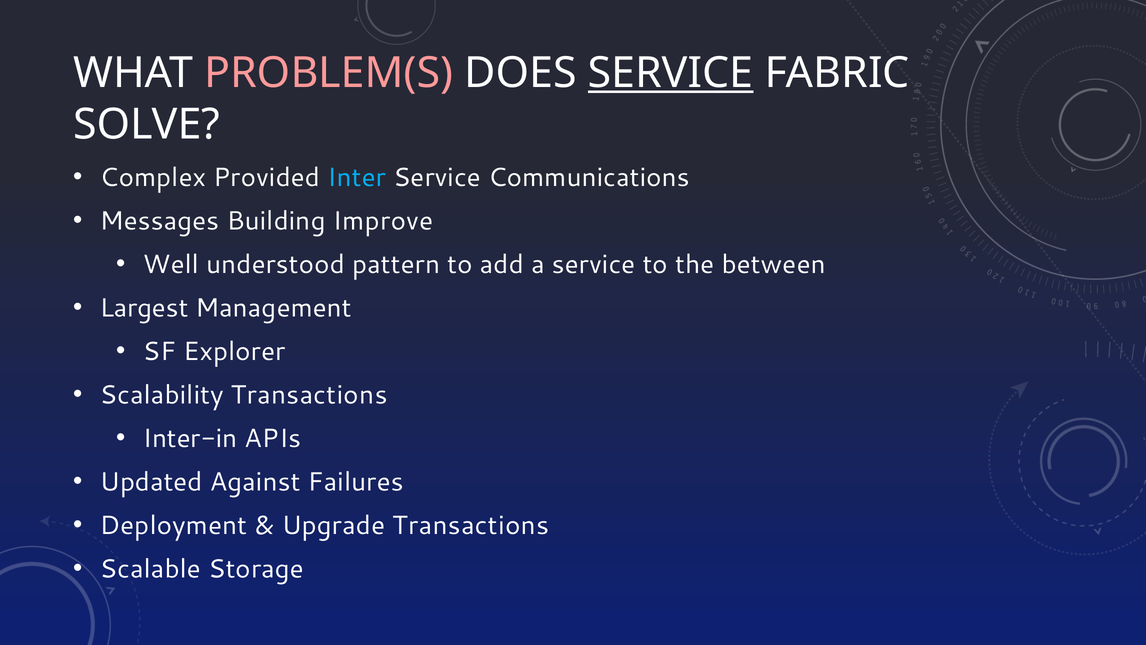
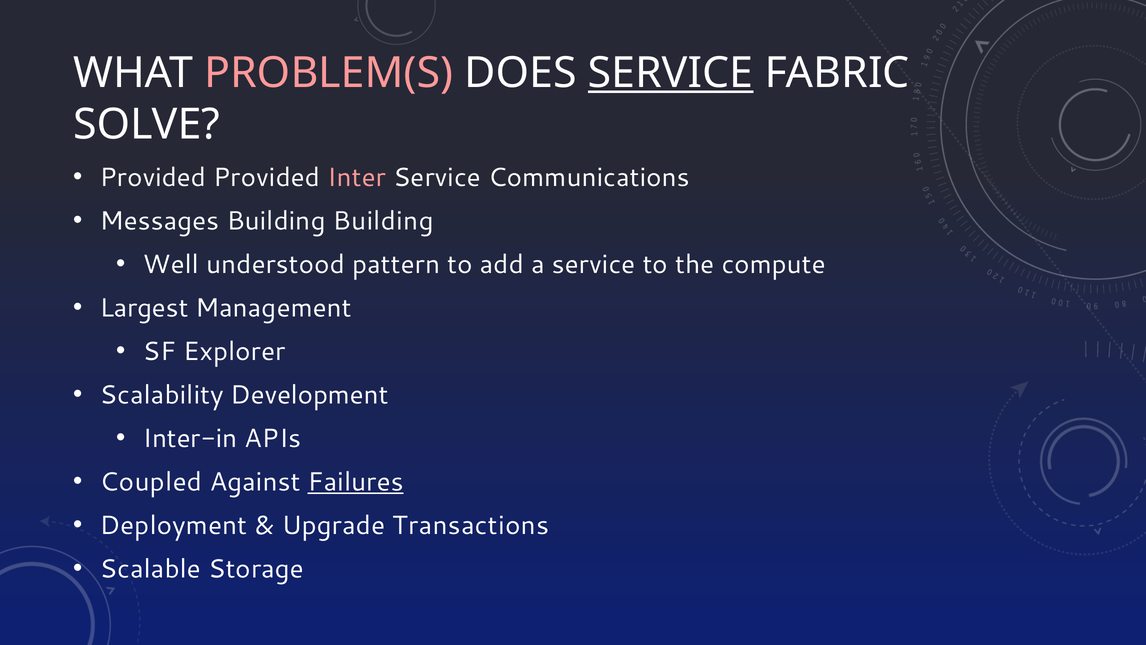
Complex: Complex -> Provided (153, 177)
Inter colour: light blue -> pink (357, 177)
Building Improve: Improve -> Building (383, 221)
between: between -> compute (774, 264)
Scalability Transactions: Transactions -> Development (309, 395)
Updated: Updated -> Coupled (151, 482)
Failures underline: none -> present (356, 482)
